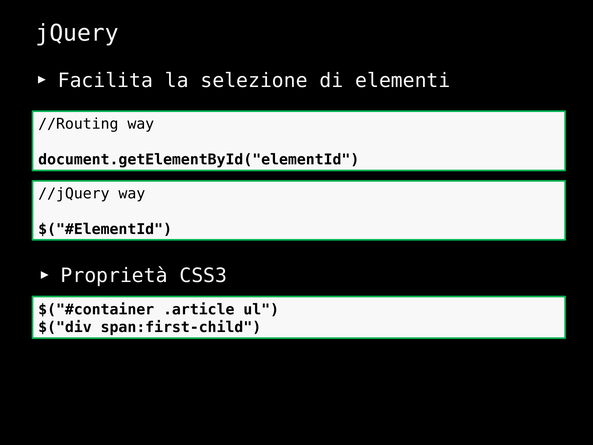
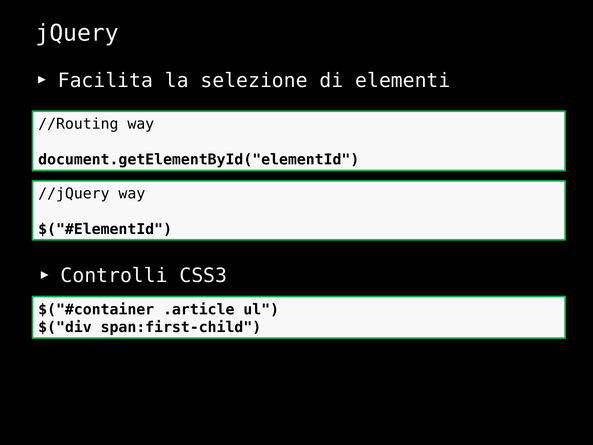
Proprietà: Proprietà -> Controlli (114, 276)
